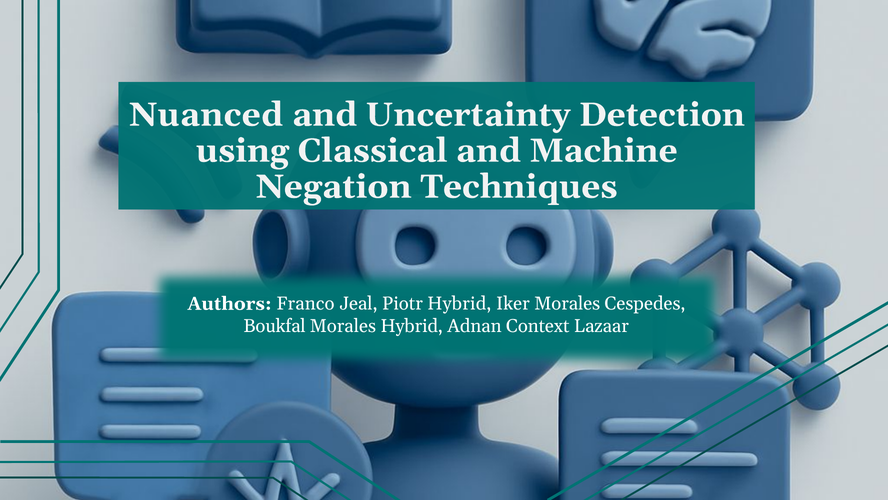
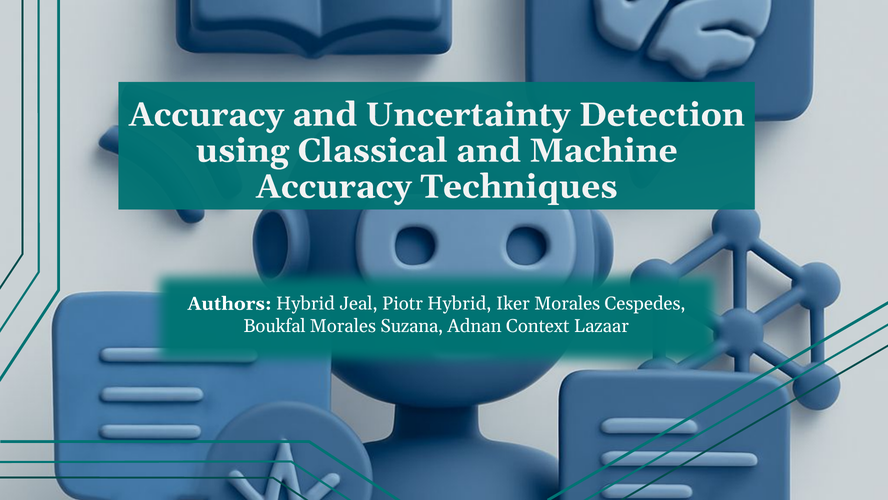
Nuanced: Nuanced -> Accuracy (206, 115)
Negation: Negation -> Accuracy (334, 187)
Authors Franco: Franco -> Hybrid (305, 303)
Morales Hybrid: Hybrid -> Suzana (412, 326)
